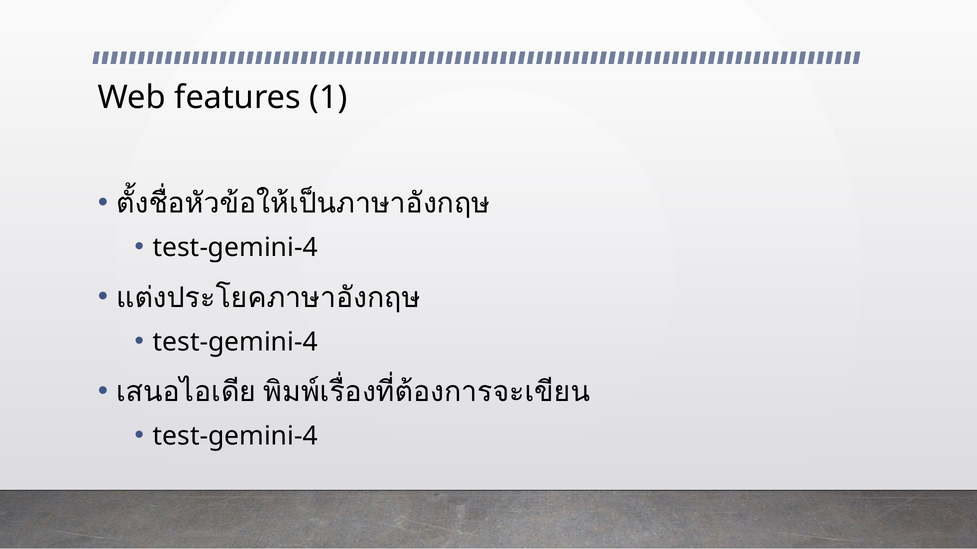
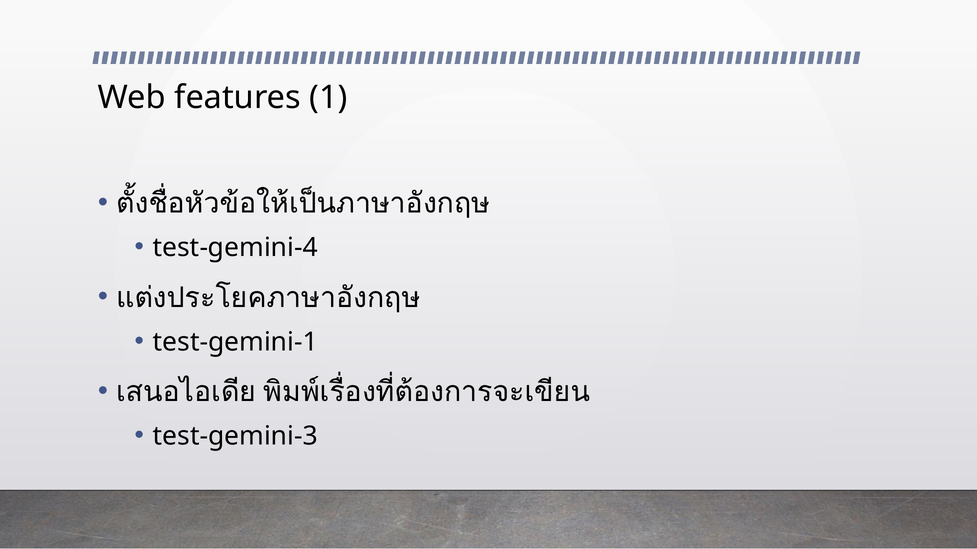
test-gemini-4: test-gemini-4 -> test-gemini-1 (235, 342)
test-gemini-4: test-gemini-4 -> test-gemini-3 (235, 437)
